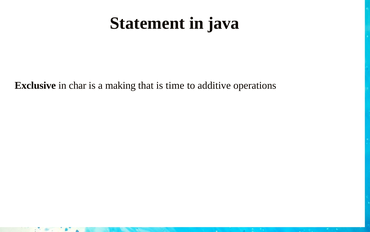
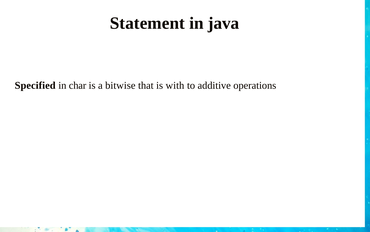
Exclusive: Exclusive -> Specified (35, 85)
making: making -> bitwise (120, 85)
time: time -> with (175, 85)
